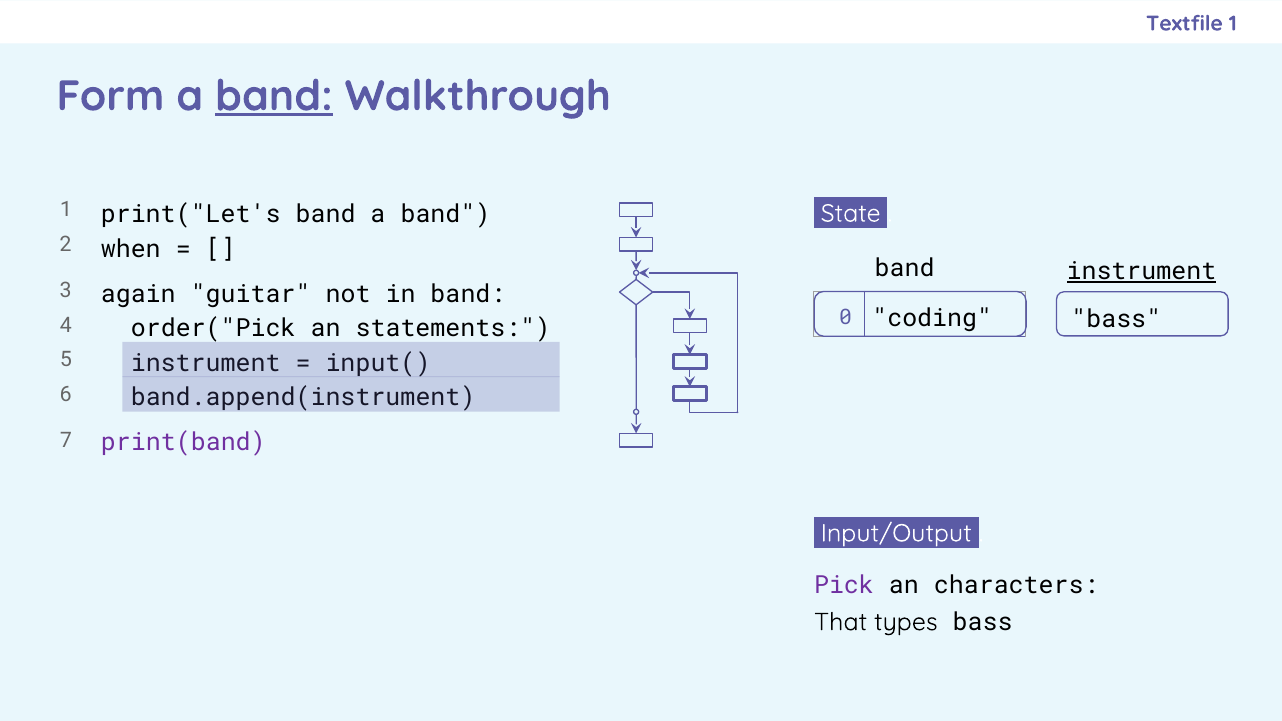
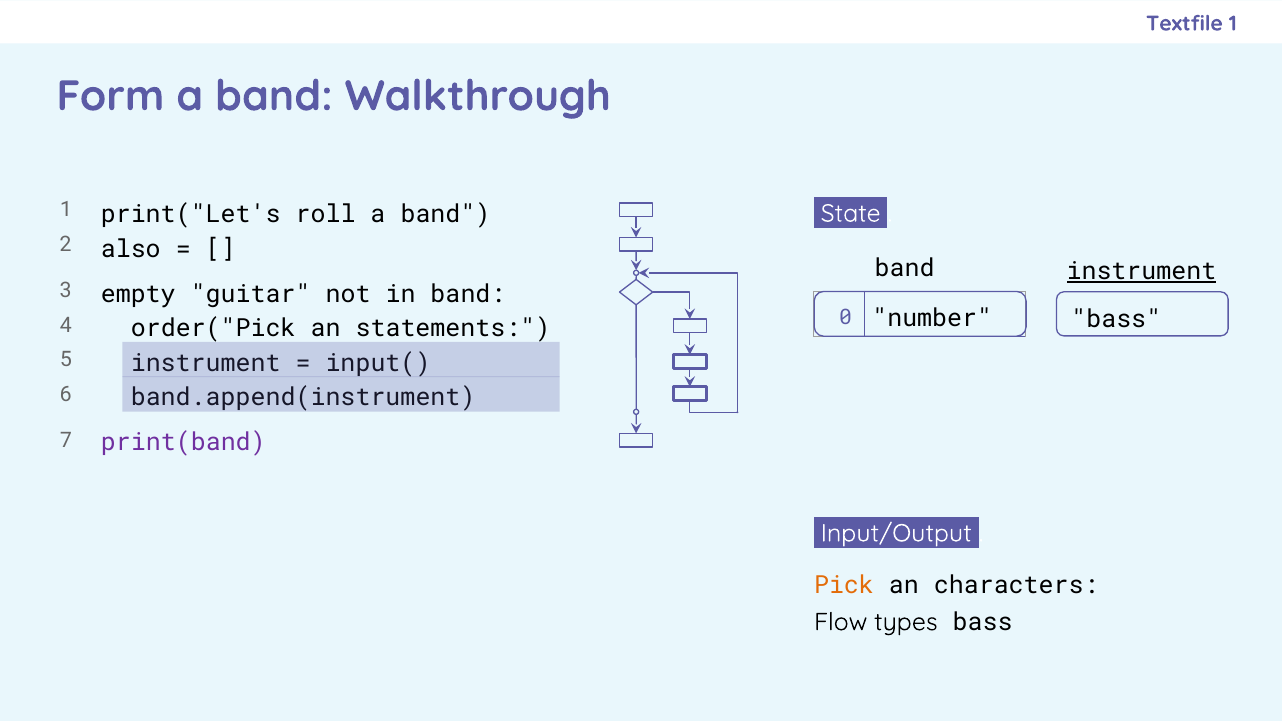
band underline: present -> none (274, 96)
print("Let's band: band -> roll (326, 215)
when: when -> also (131, 249)
again: again -> empty (138, 294)
coding: coding -> number (932, 318)
Pick colour: purple -> orange (844, 585)
That: That -> Flow (841, 622)
